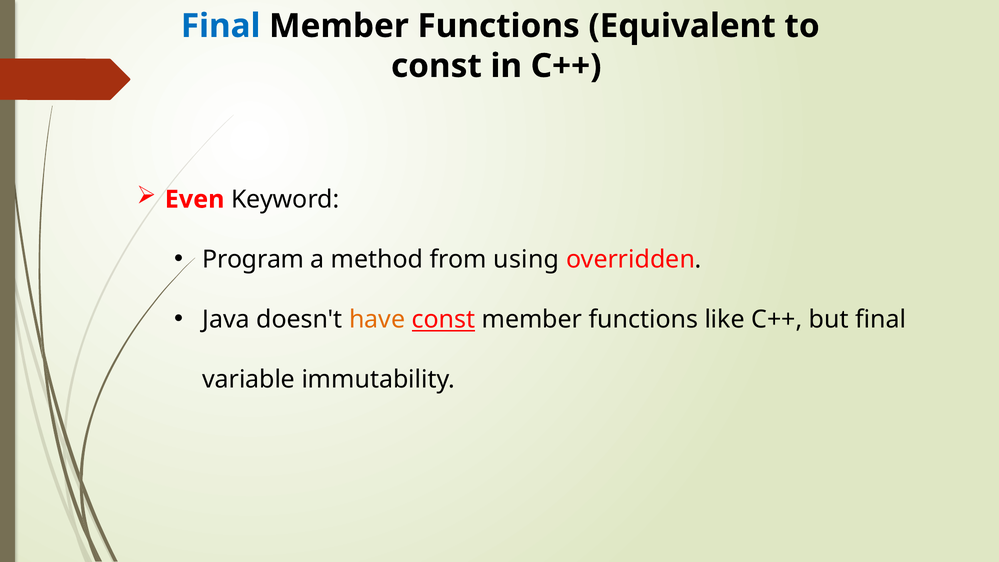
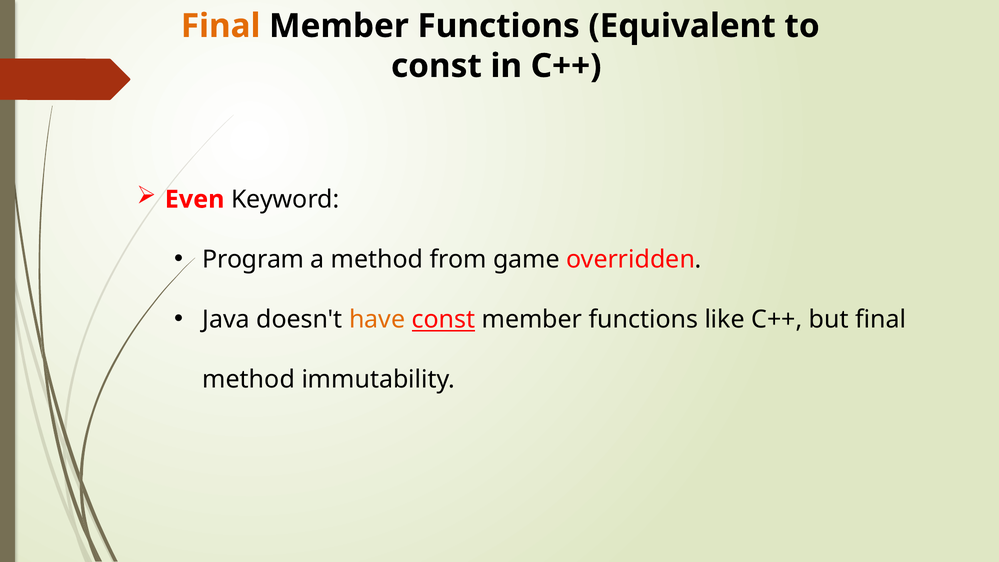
Final colour: blue -> orange (221, 26)
using: using -> game (526, 259)
variable: variable -> method (249, 379)
